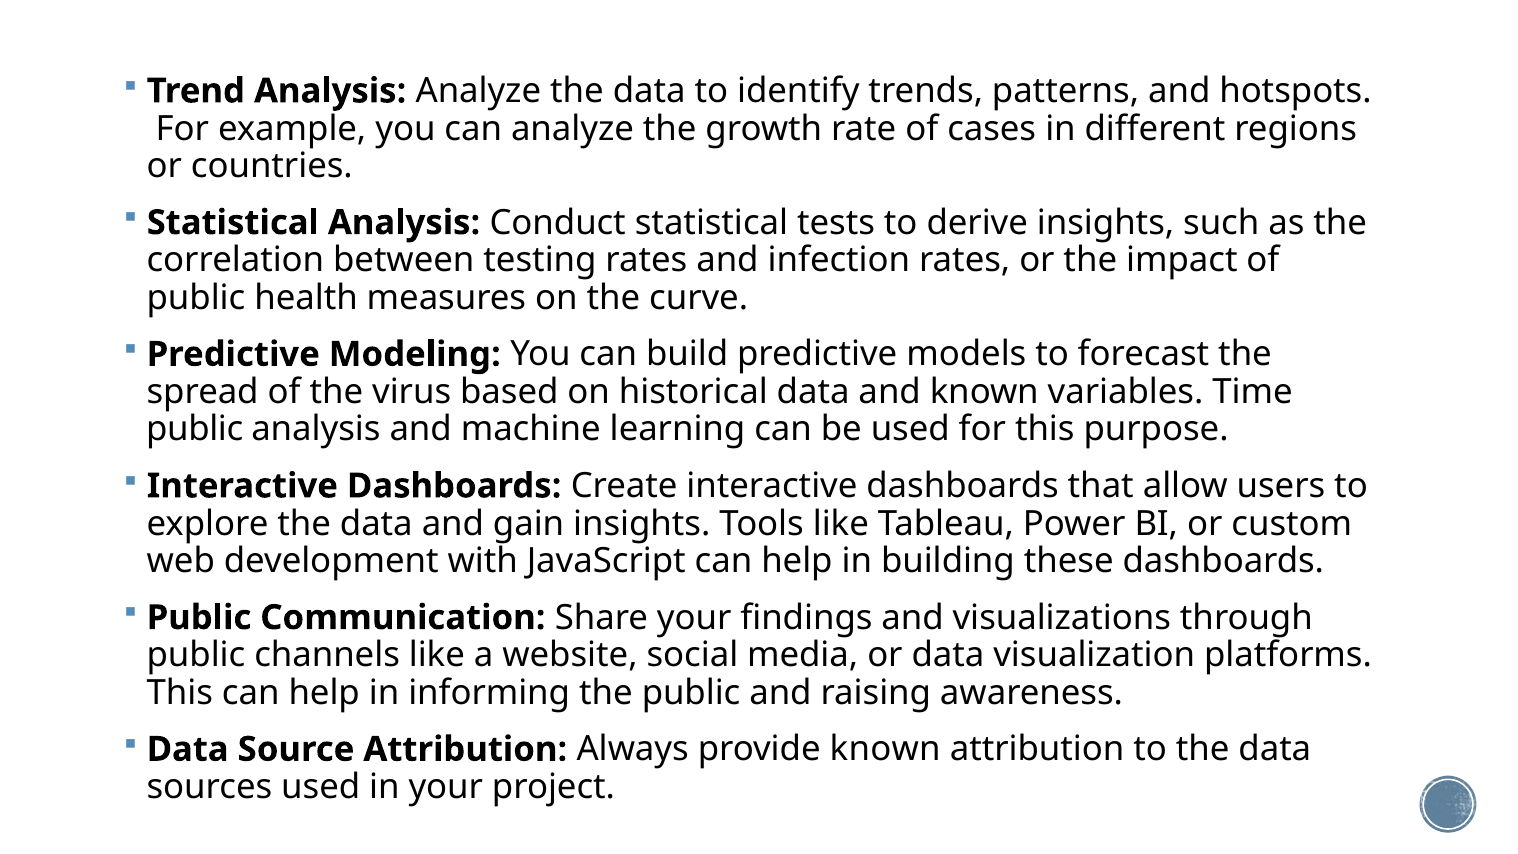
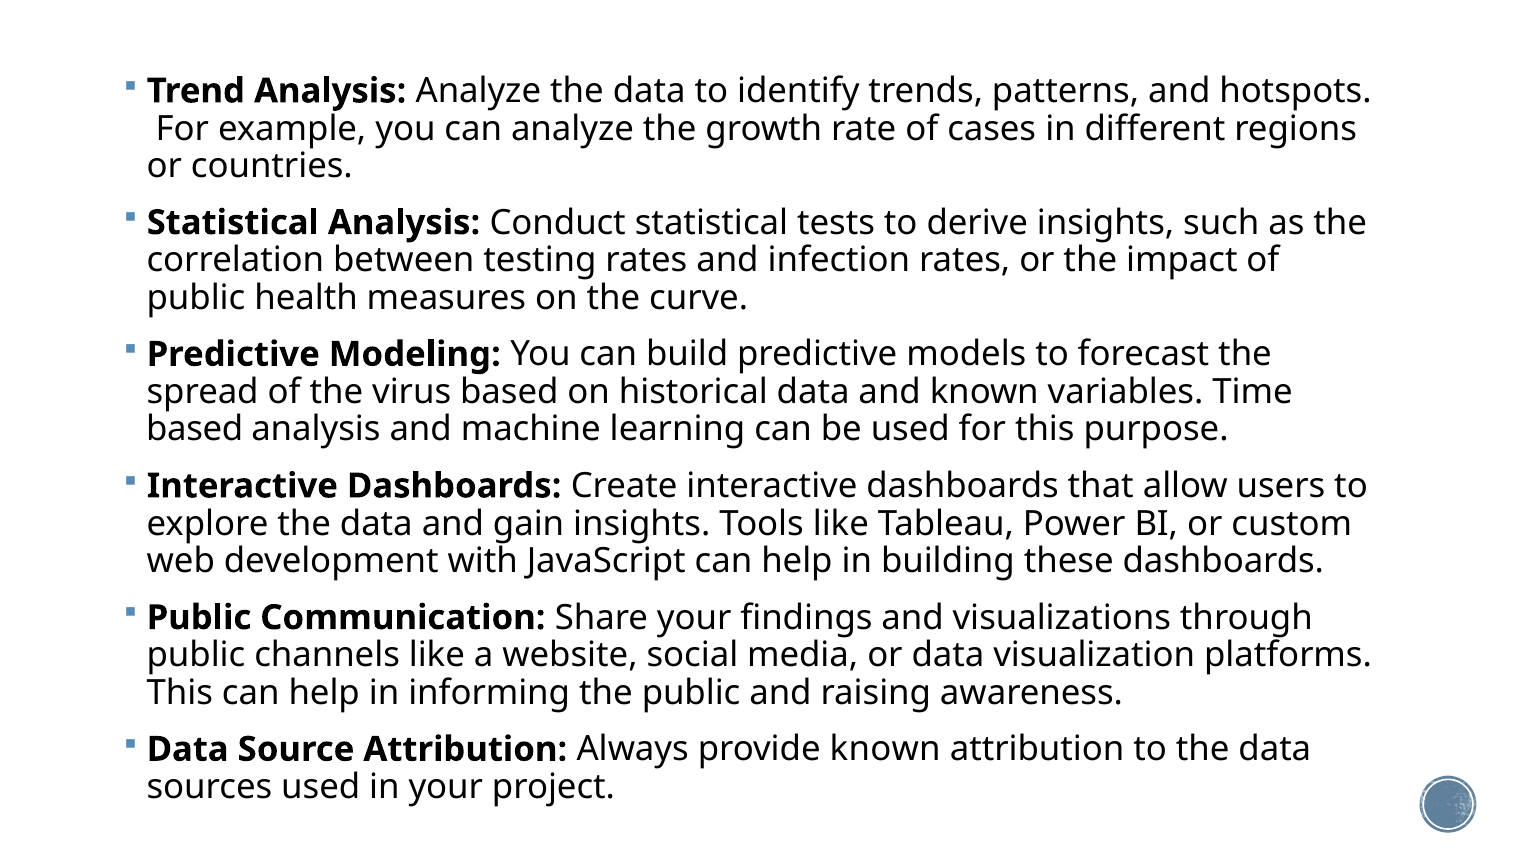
public: public -> based (195, 429)
